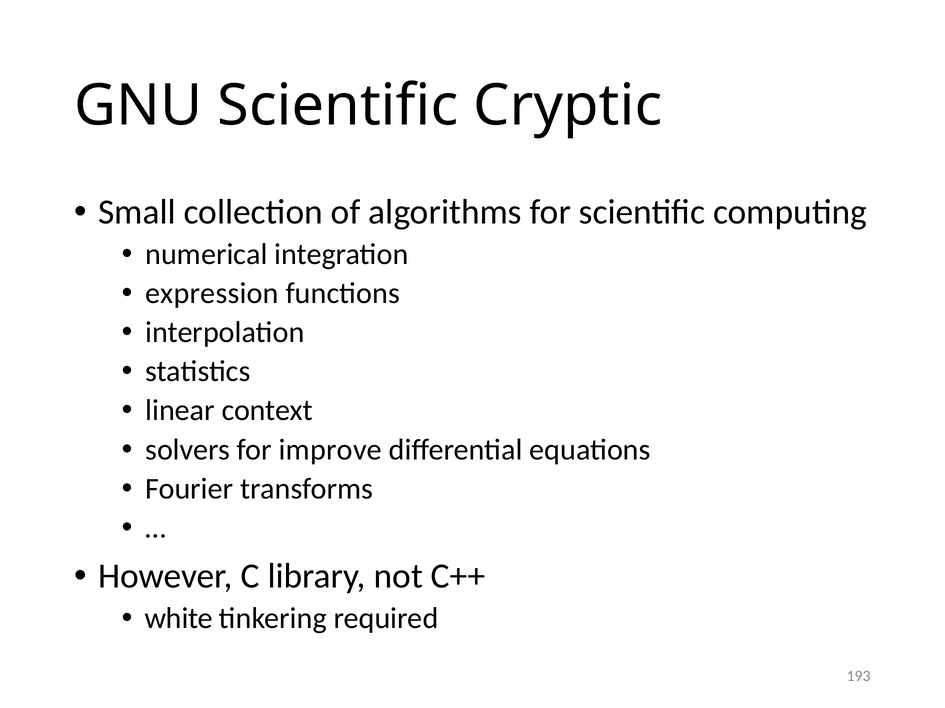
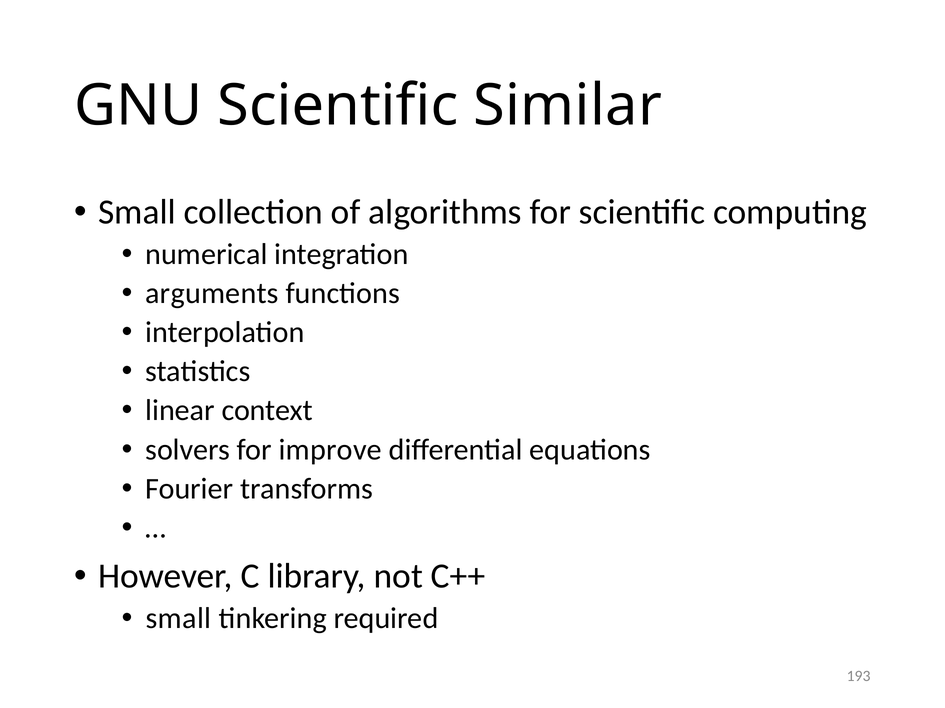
Cryptic: Cryptic -> Similar (568, 106)
expression: expression -> arguments (212, 294)
white: white -> small (179, 619)
